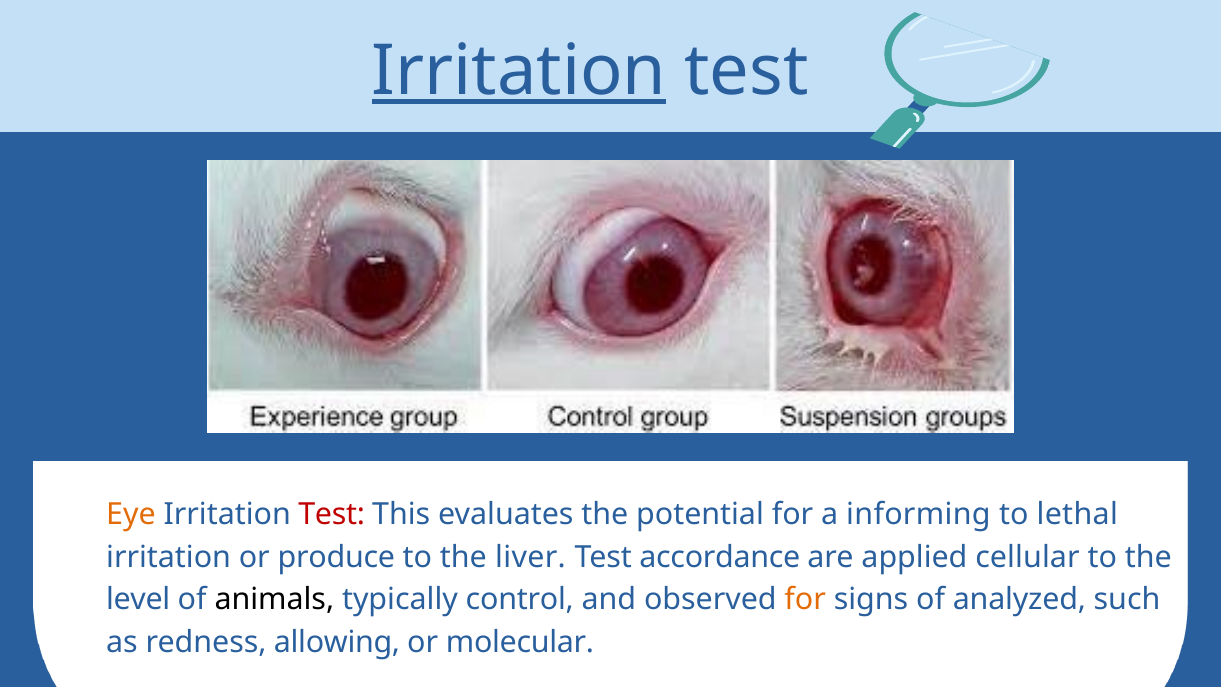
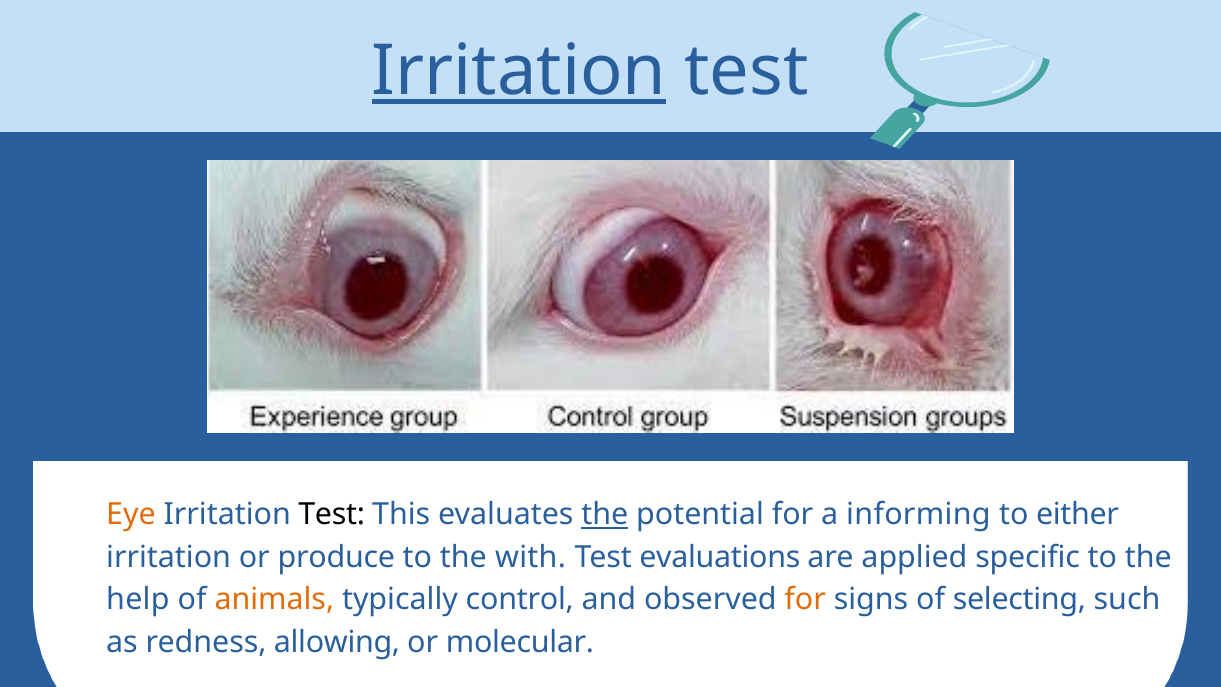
Test colour: red -> black (332, 514)
the underline: none -> present (605, 514)
lethal: lethal -> either (1078, 514)
liver: liver -> with (531, 557)
accordance: accordance -> evaluations (720, 557)
cellular: cellular -> specific (1028, 557)
level: level -> help (138, 600)
animals colour: black -> orange (274, 600)
analyzed: analyzed -> selecting (1019, 600)
